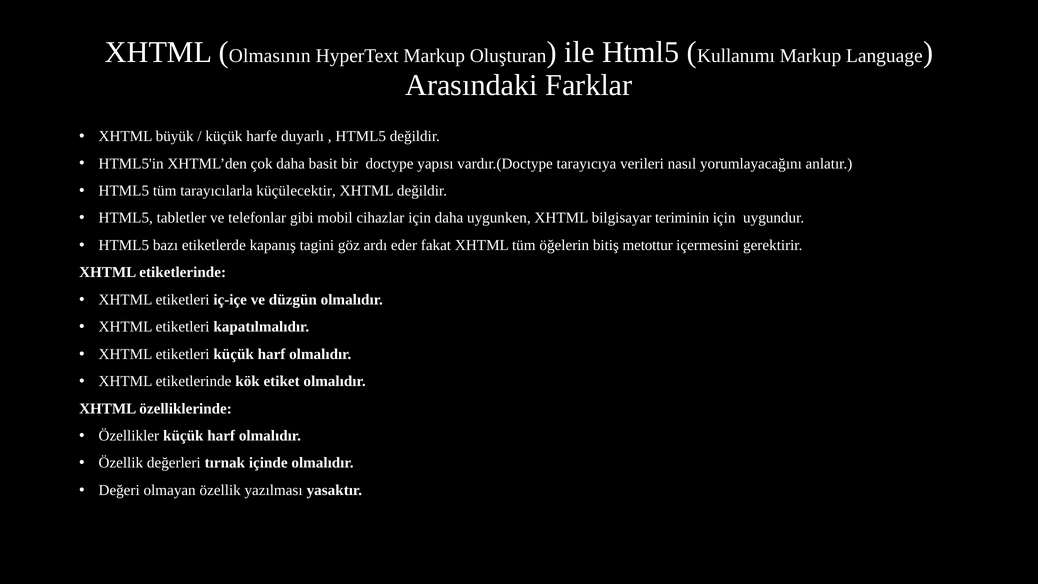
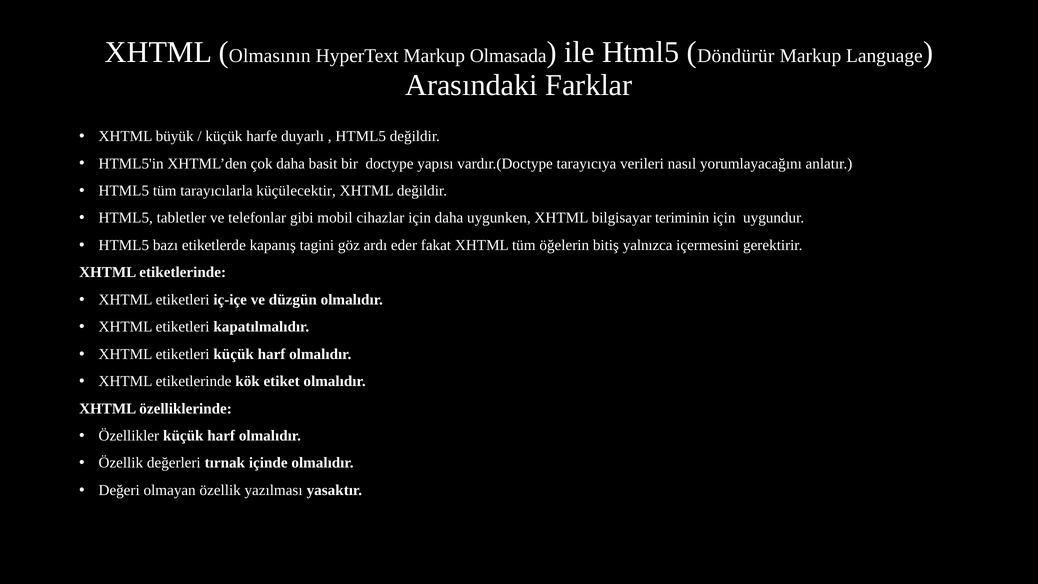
Oluşturan: Oluşturan -> Olmasada (508, 56)
Kullanımı: Kullanımı -> Döndürür (736, 56)
metottur: metottur -> yalnızca (648, 245)
